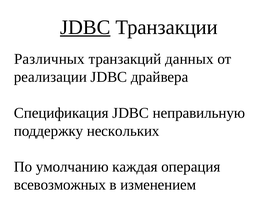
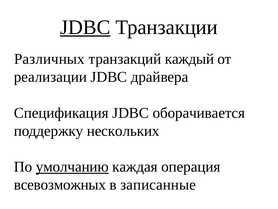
данных: данных -> каждый (189, 59)
неправильную: неправильную -> оборачивается (199, 113)
умолчанию underline: none -> present (72, 166)
изменением: изменением -> записанные (158, 184)
